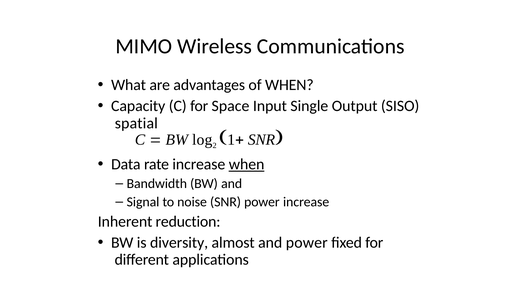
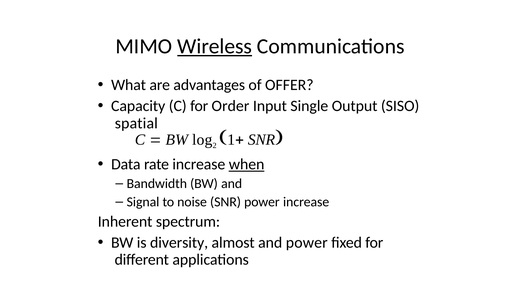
Wireless underline: none -> present (215, 46)
of WHEN: WHEN -> OFFER (289, 85)
Space: Space -> Order (230, 106)
reduction: reduction -> spectrum (188, 222)
